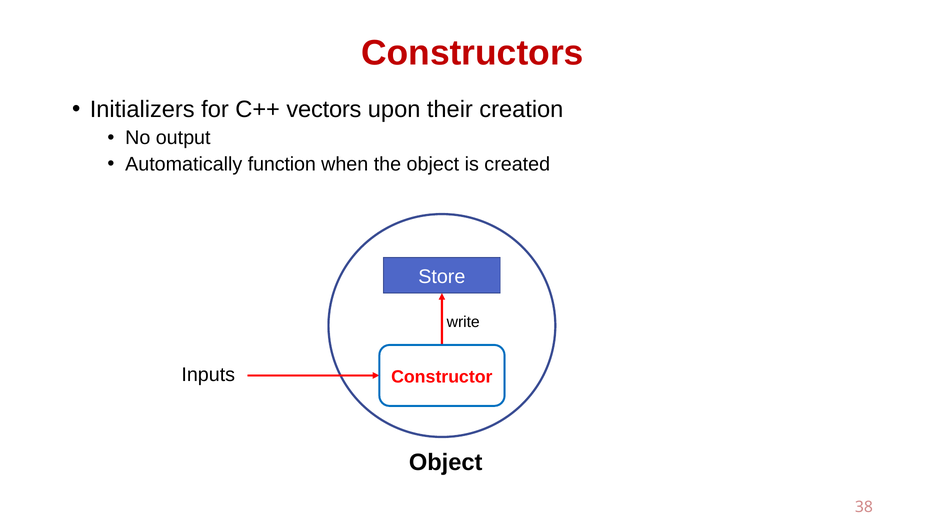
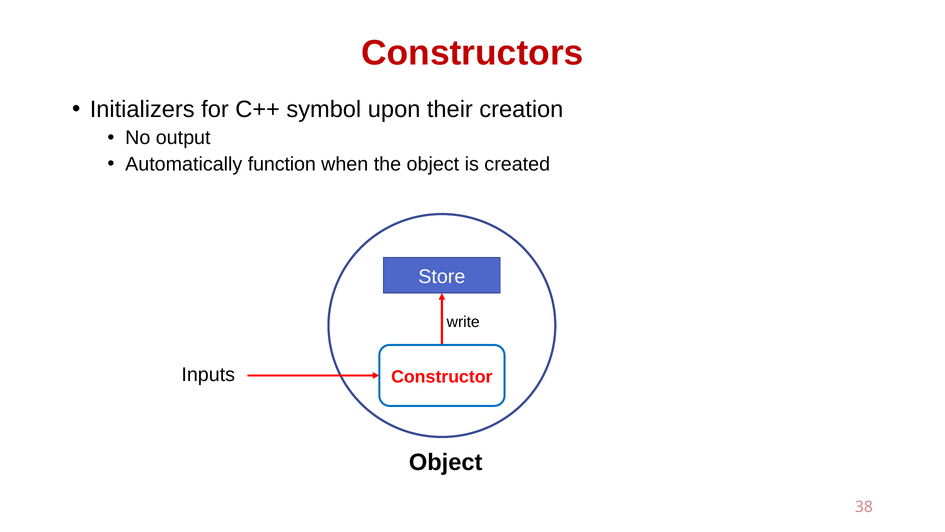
vectors: vectors -> symbol (324, 109)
